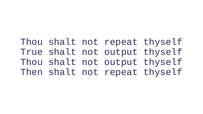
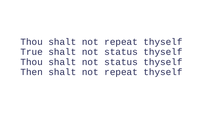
output: output -> status (121, 52)
Thou shalt not output: output -> status (121, 62)
